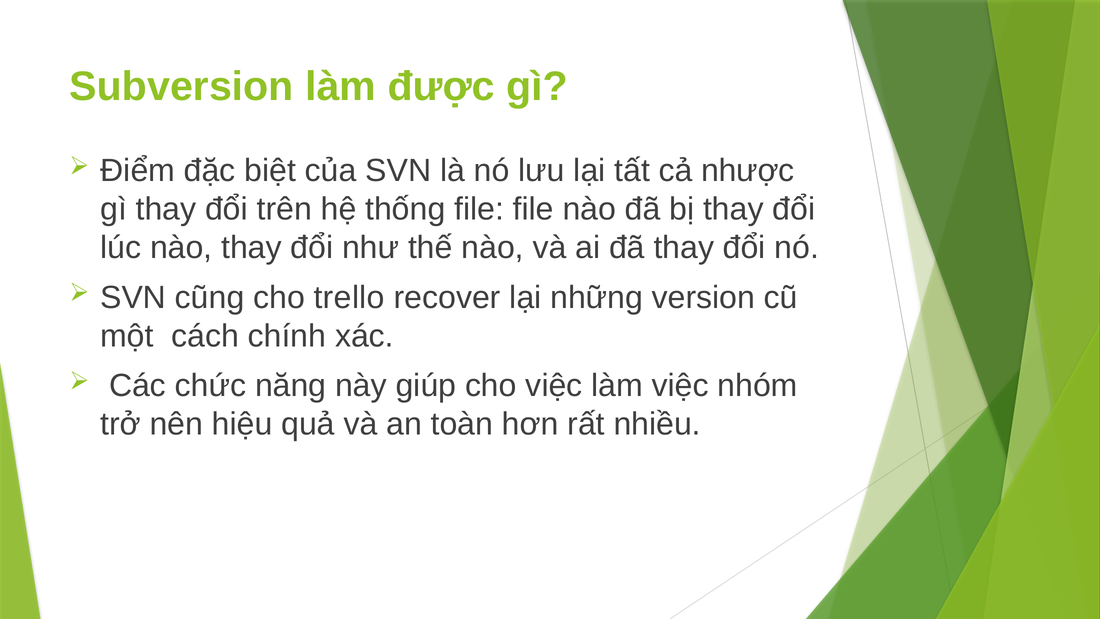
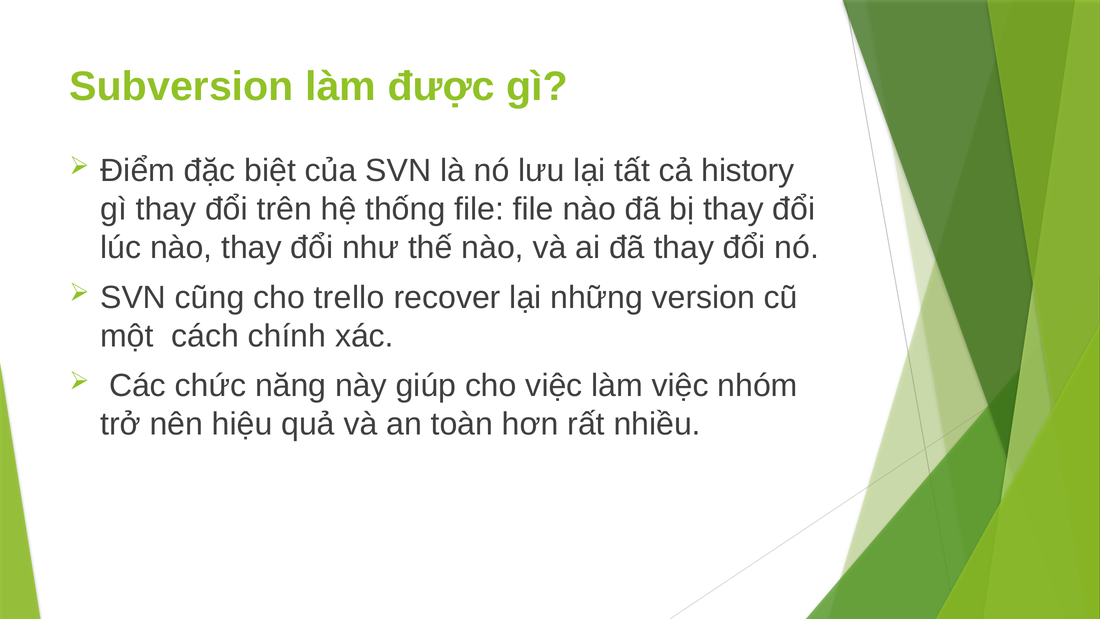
nhược: nhược -> history (748, 171)
